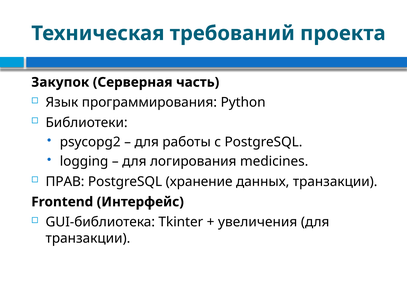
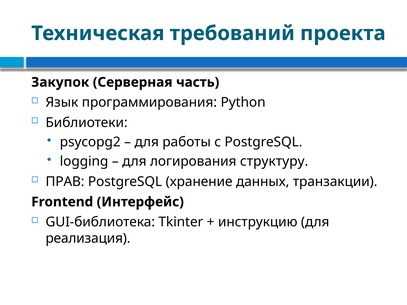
medicines: medicines -> структуру (274, 162)
увеличения: увеличения -> инструкцию (258, 222)
транзакции: транзакции -> реализация (88, 239)
